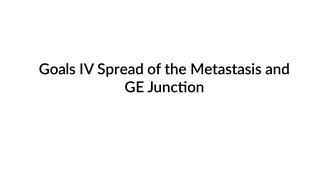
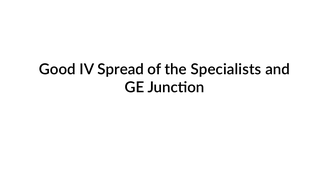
Goals: Goals -> Good (57, 69)
Metastasis: Metastasis -> Specialists (226, 69)
